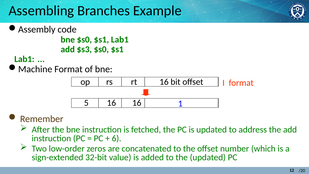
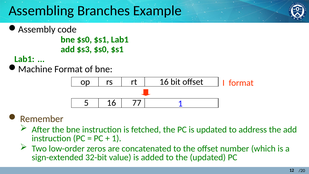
16 16: 16 -> 77 (137, 103)
6: 6 -> 1 (117, 138)
